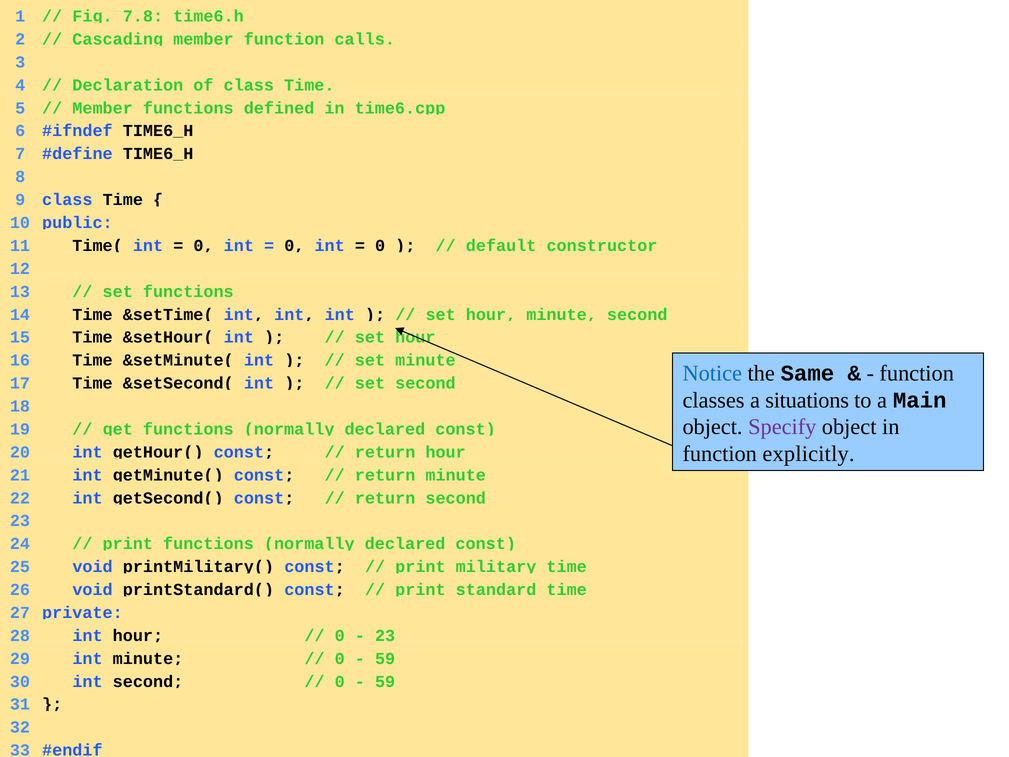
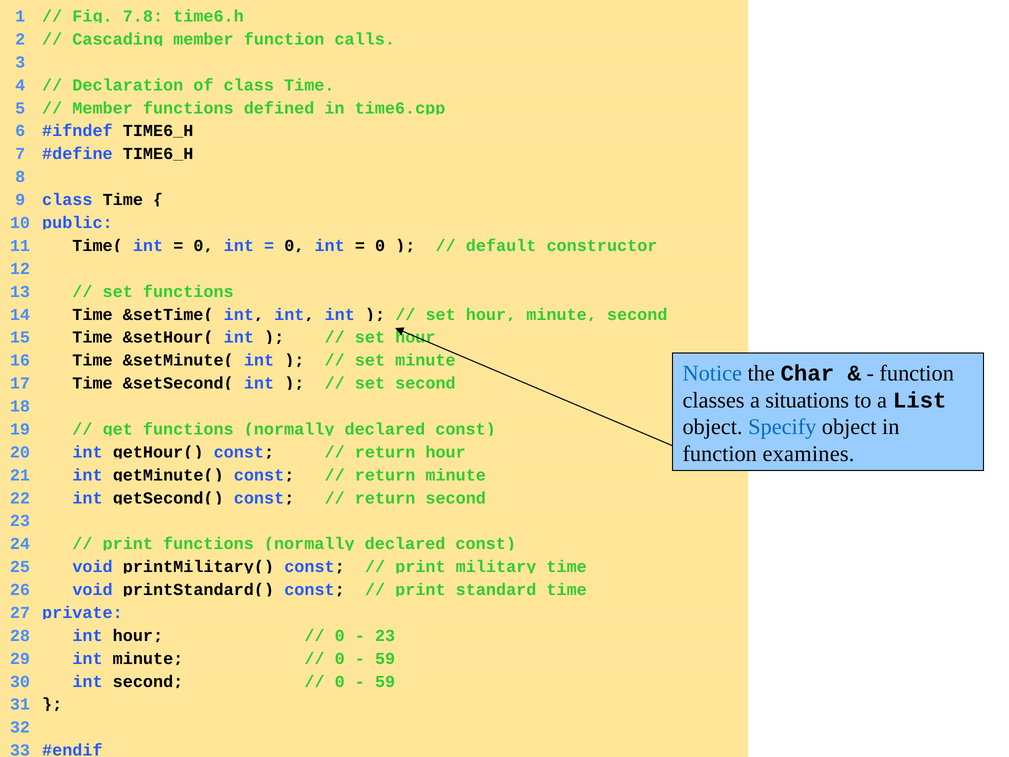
Same: Same -> Char (807, 373)
Main: Main -> List (920, 400)
Specify colour: purple -> blue (782, 427)
explicitly: explicitly -> examines (809, 454)
